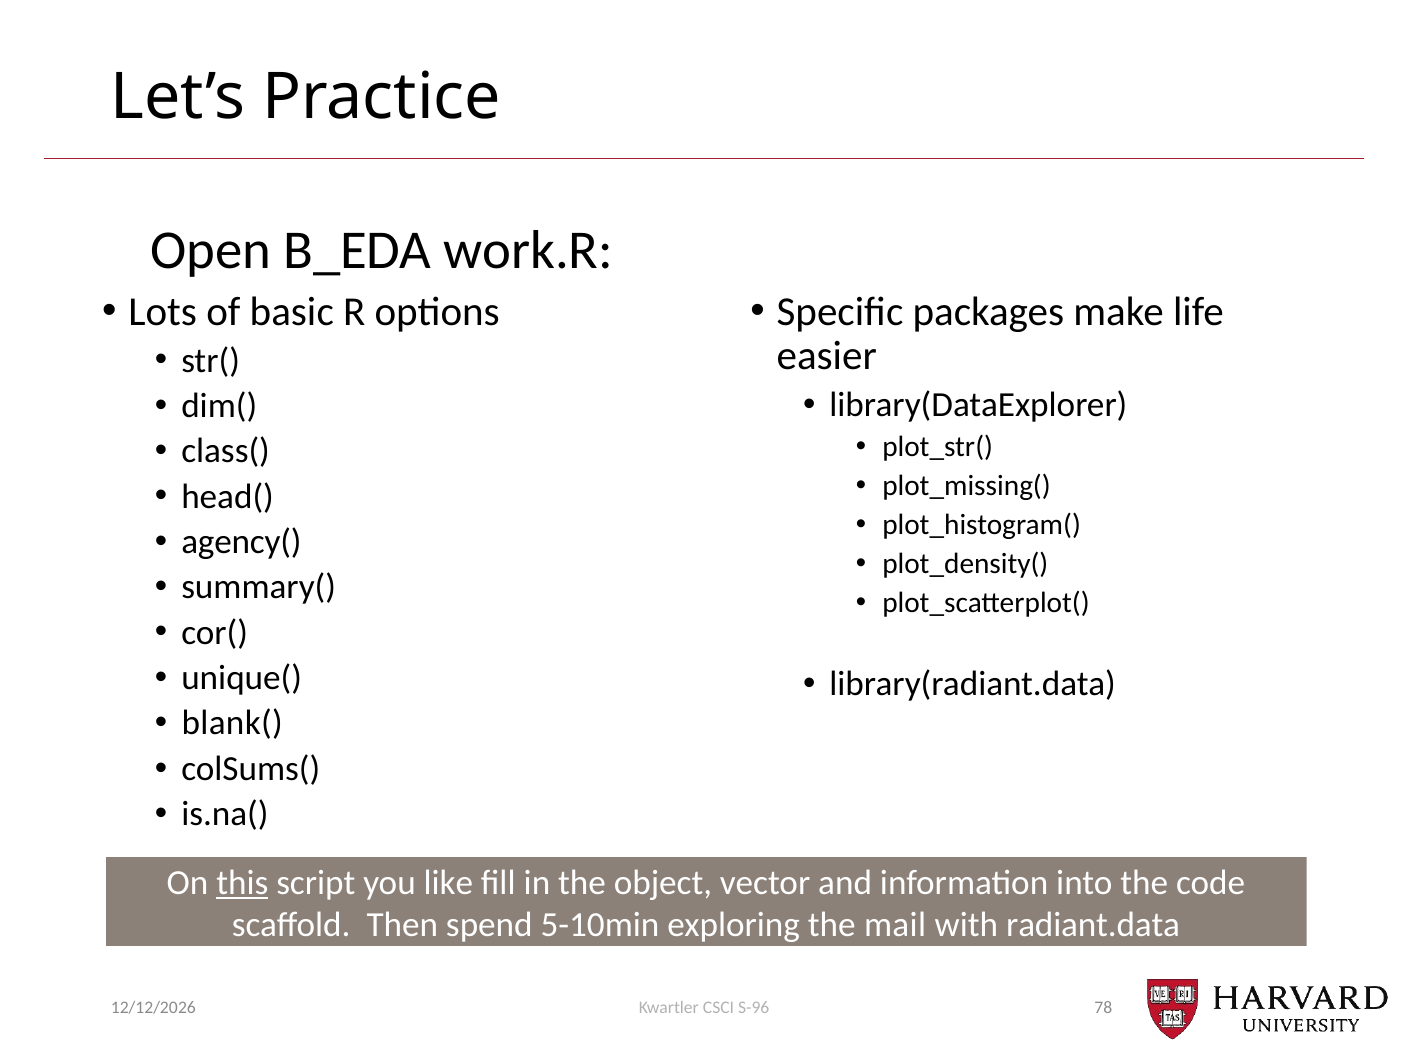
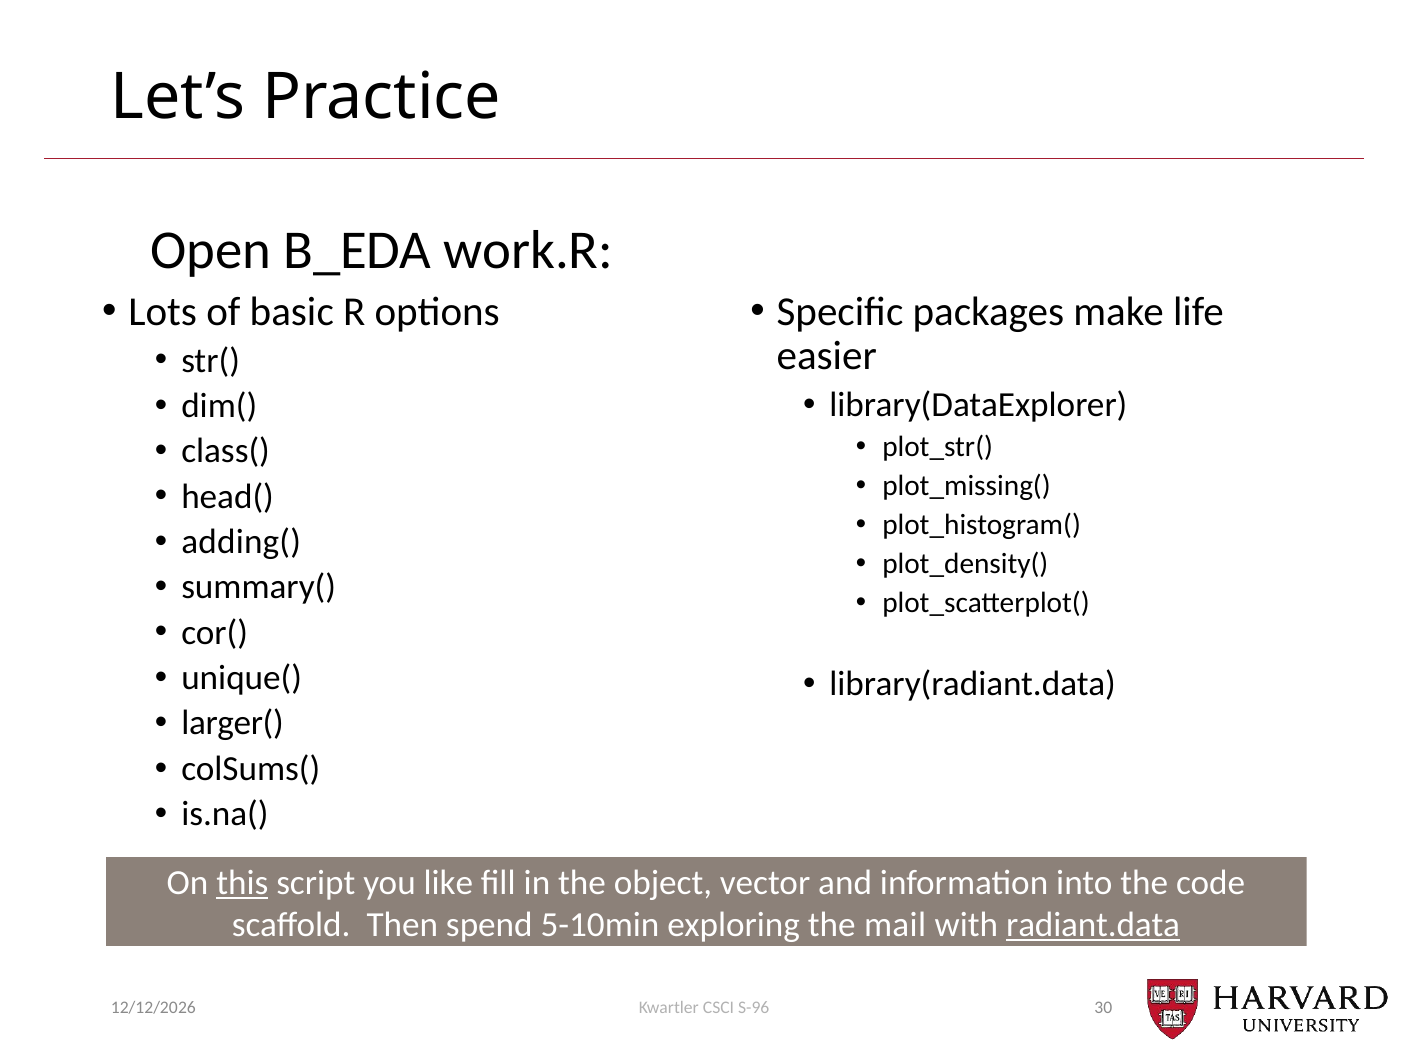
agency(: agency( -> adding( (241, 542)
blank(: blank( -> larger( (233, 723)
radiant.data underline: none -> present (1093, 925)
78: 78 -> 30 (1103, 1008)
